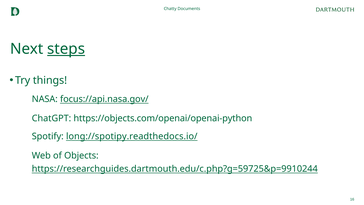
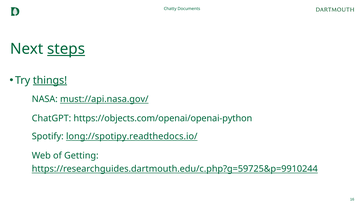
things underline: none -> present (50, 80)
focus://api.nasa.gov/: focus://api.nasa.gov/ -> must://api.nasa.gov/ (104, 99)
Objects: Objects -> Getting (81, 155)
